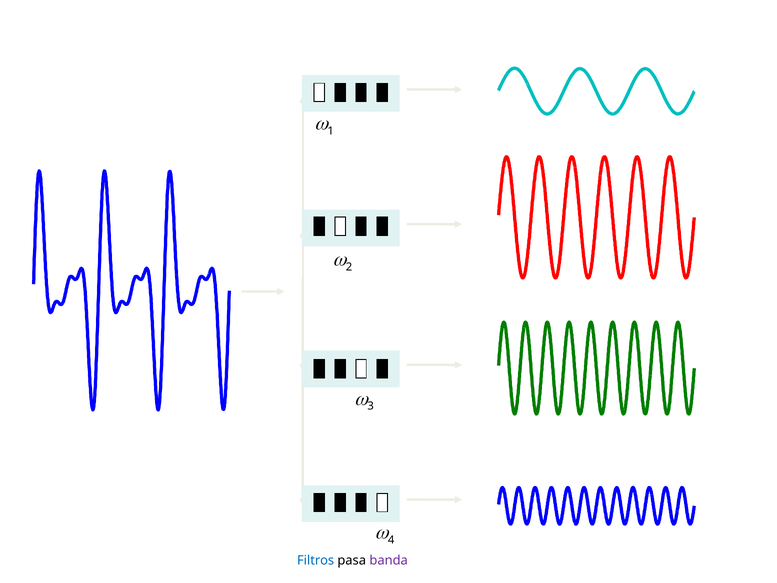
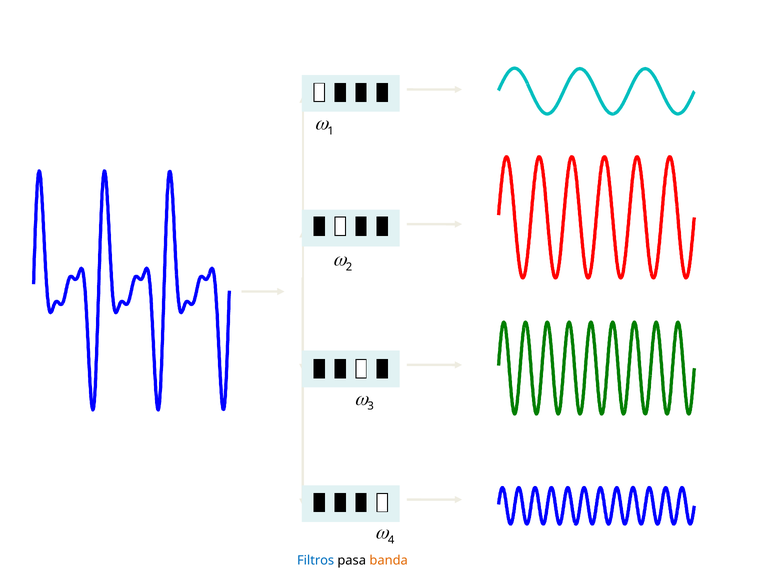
banda colour: purple -> orange (389, 560)
